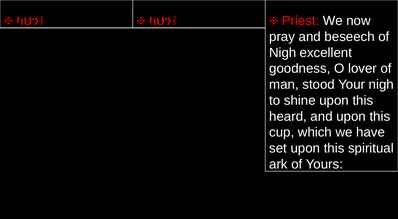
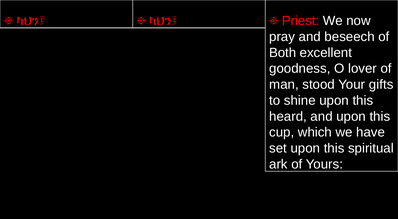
Nigh: Nigh -> Both (283, 53)
Your nigh: nigh -> gifts (381, 84)
